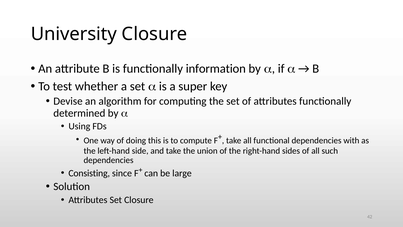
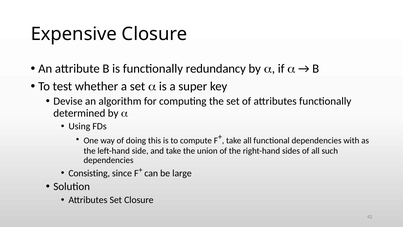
University: University -> Expensive (74, 34)
information: information -> redundancy (216, 69)
